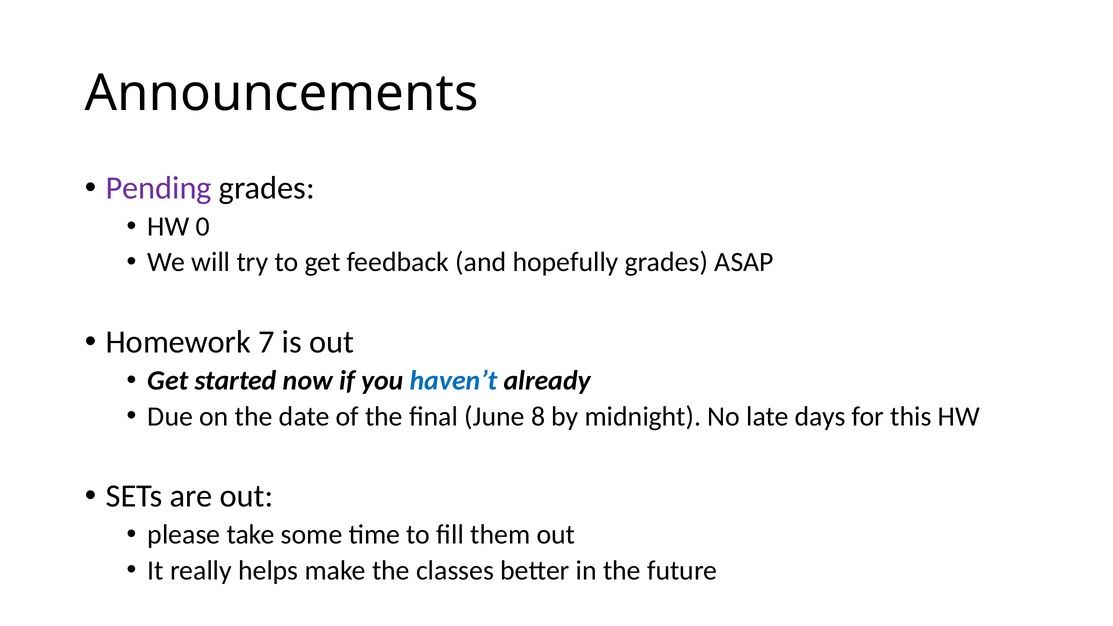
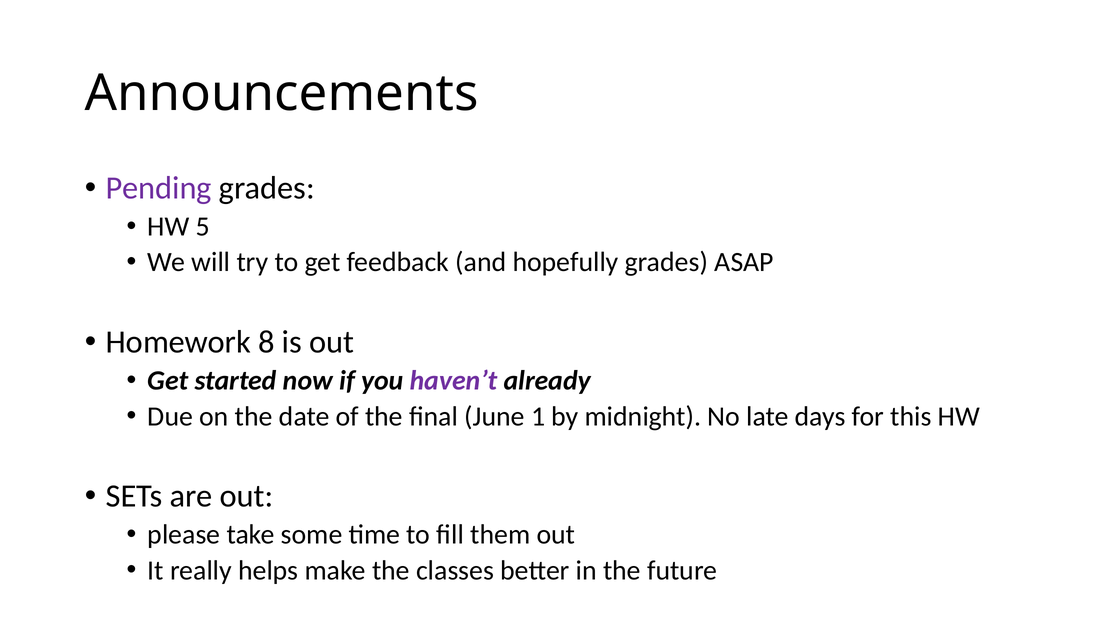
0: 0 -> 5 (203, 226)
7: 7 -> 8 (266, 342)
haven’t colour: blue -> purple (454, 381)
8: 8 -> 1 (538, 416)
